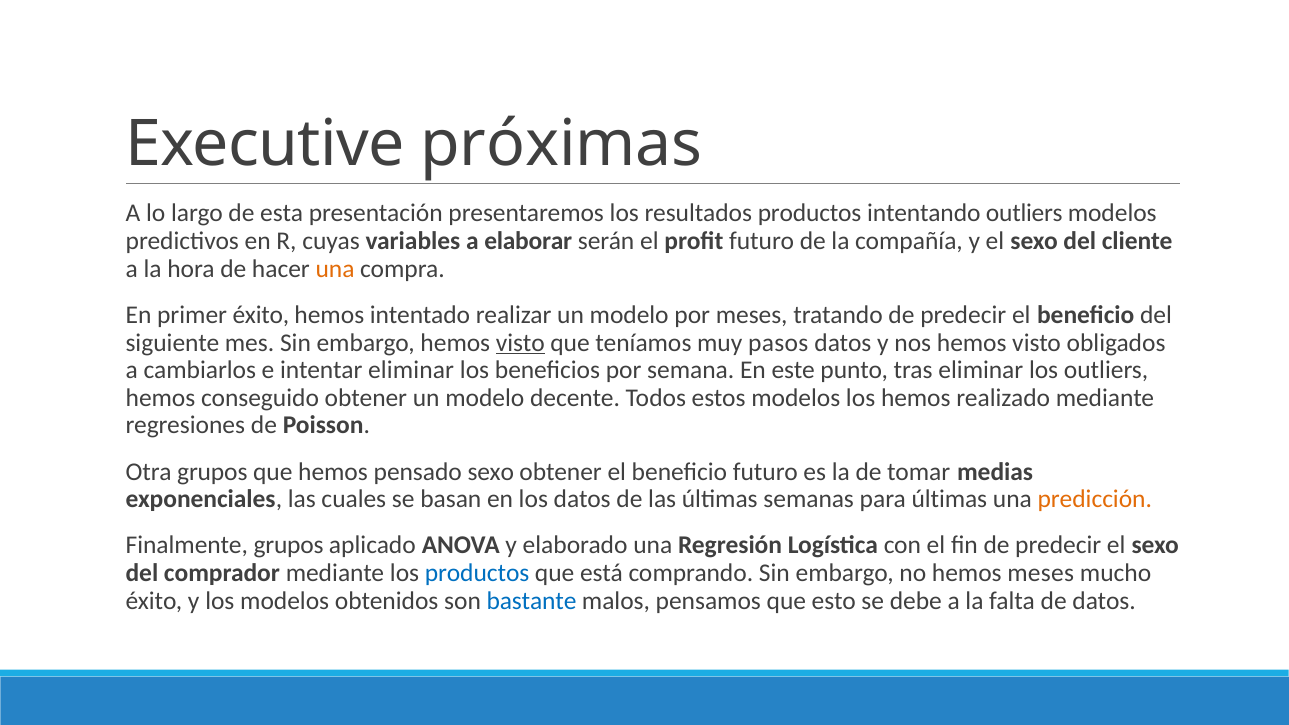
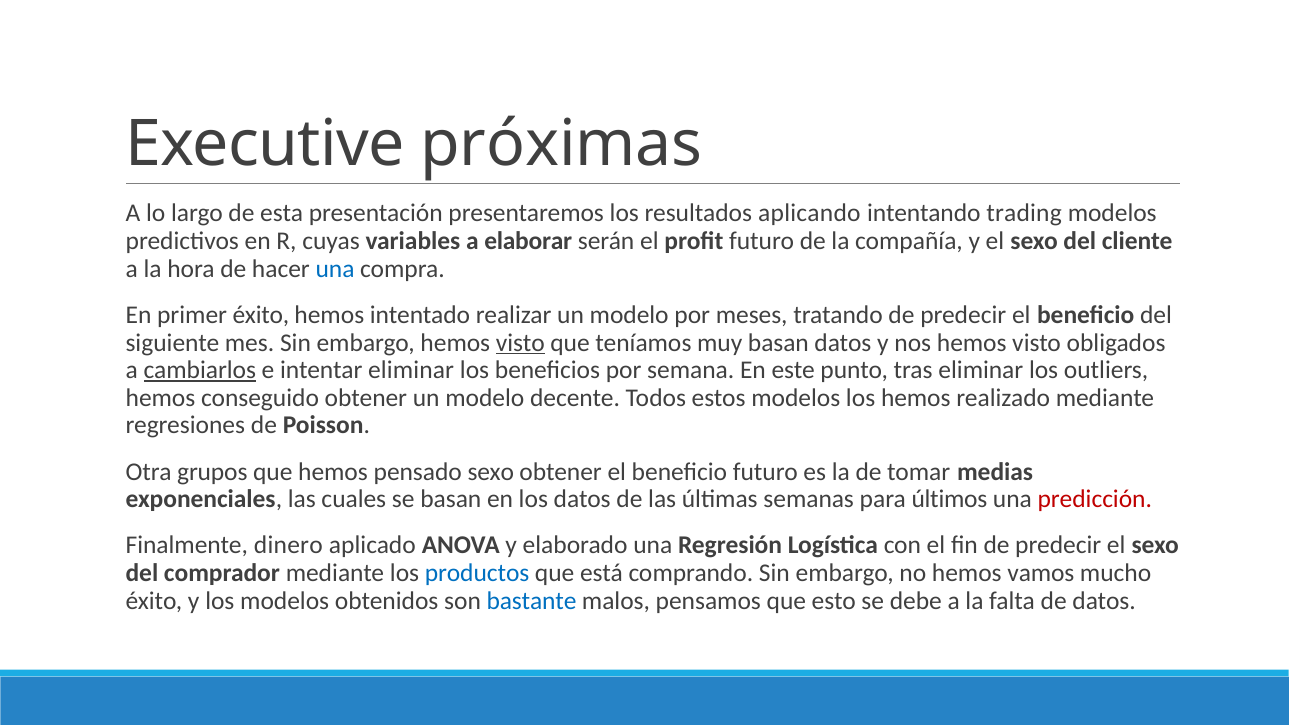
resultados productos: productos -> aplicando (809, 214)
intentando outliers: outliers -> trading (1024, 214)
una colour: orange -> blue (335, 269)
muy pasos: pasos -> basan (778, 343)
cambiarlos underline: none -> present (200, 370)
para últimas: últimas -> últimos (949, 499)
predicción colour: orange -> red (1095, 499)
Finalmente grupos: grupos -> dinero (288, 546)
hemos meses: meses -> vamos (1041, 573)
